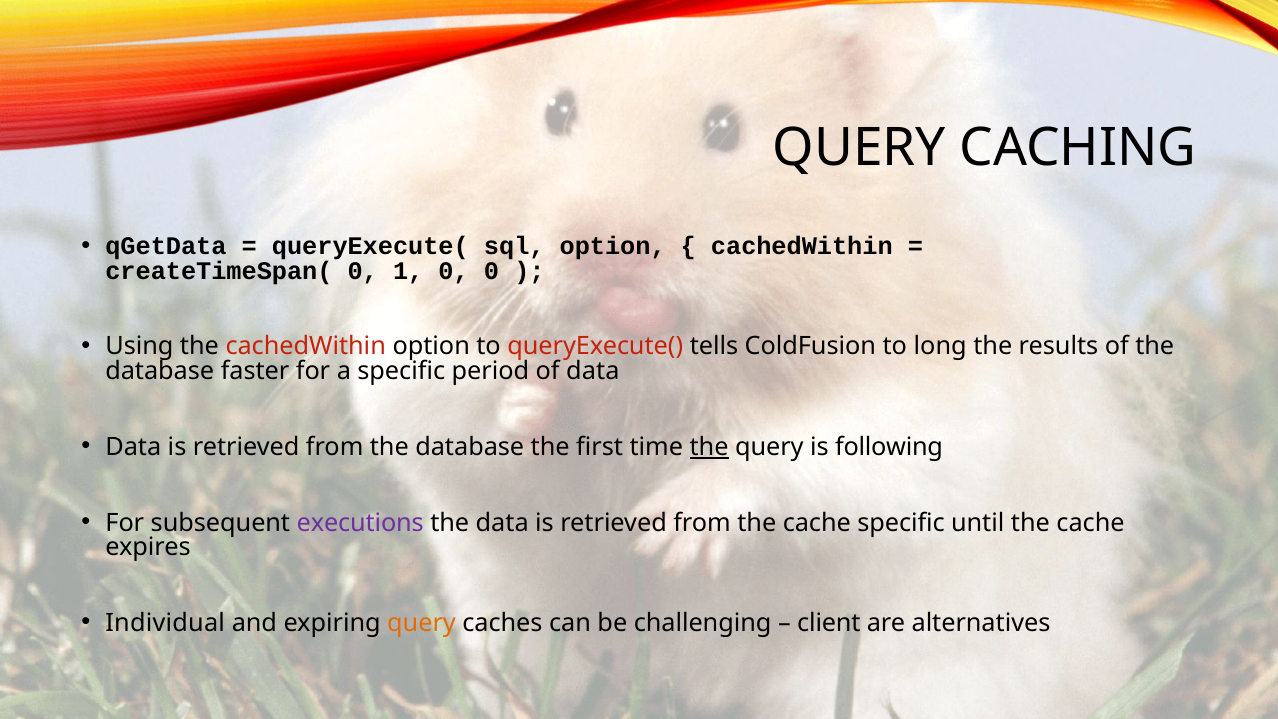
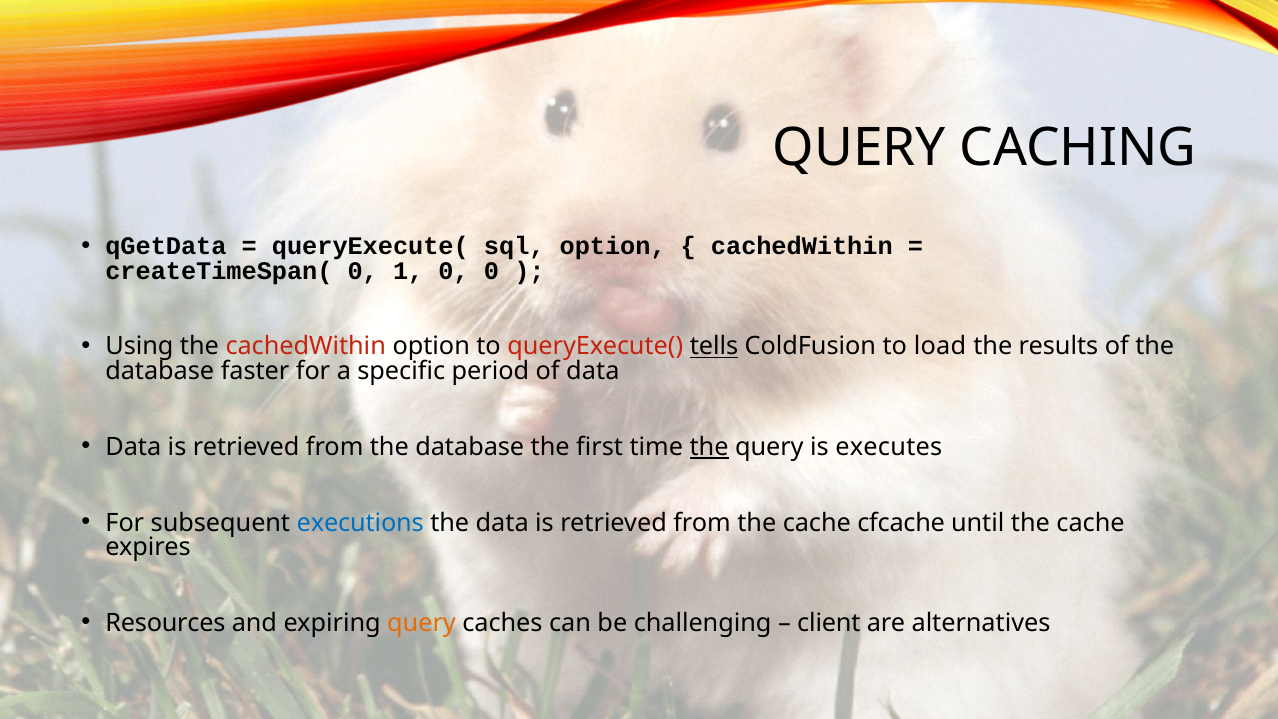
tells underline: none -> present (714, 346)
long: long -> load (940, 346)
following: following -> executes (889, 447)
executions colour: purple -> blue (360, 523)
cache specific: specific -> cfcache (901, 523)
Individual: Individual -> Resources (165, 623)
